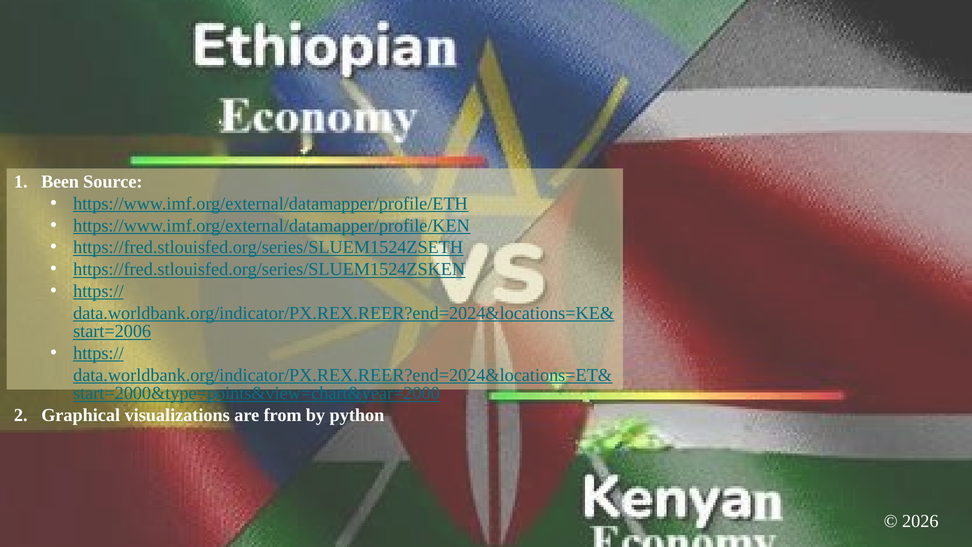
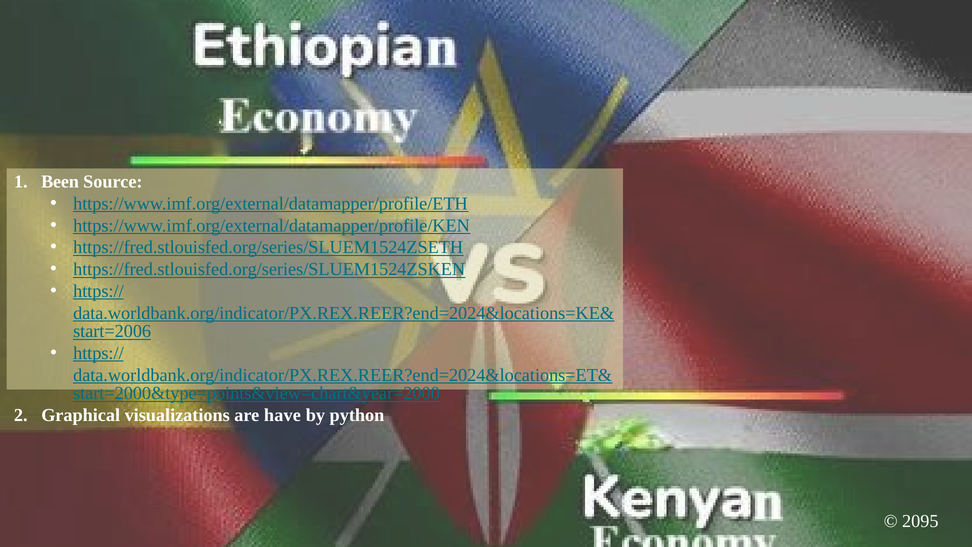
from: from -> have (282, 415)
2026: 2026 -> 2095 (920, 521)
